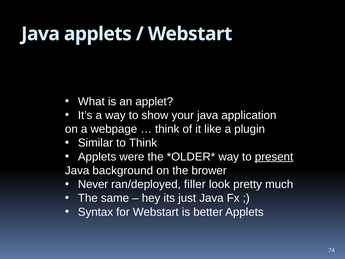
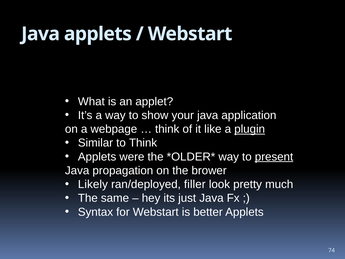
plugin underline: none -> present (250, 129)
background: background -> propagation (123, 170)
Never: Never -> Likely (93, 184)
